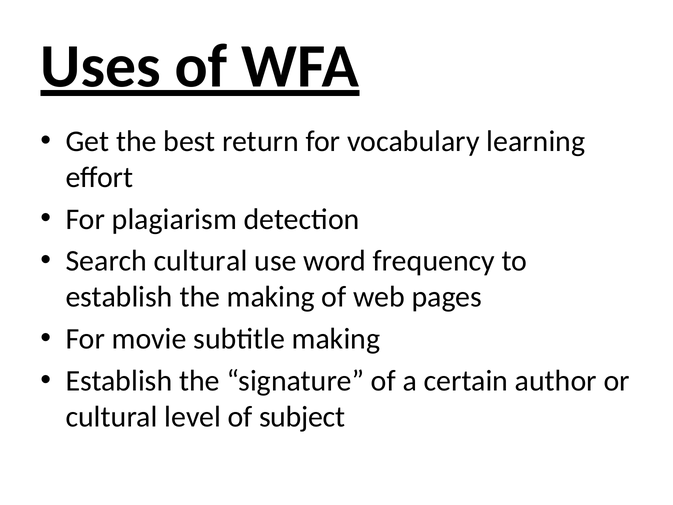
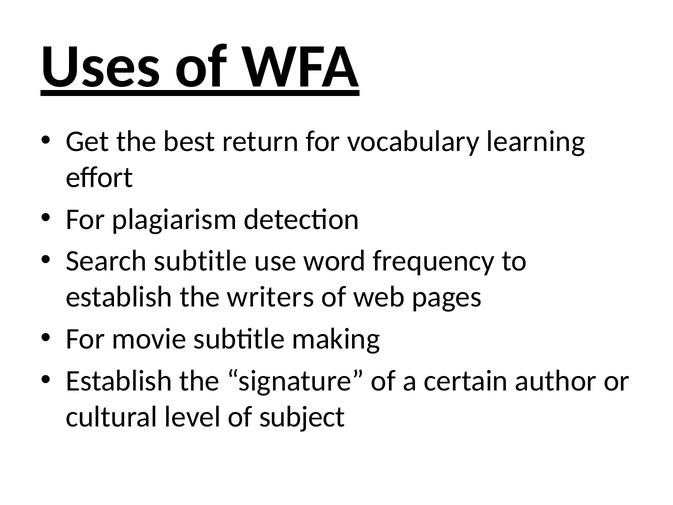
Search cultural: cultural -> subtitle (200, 261)
the making: making -> writers (271, 297)
